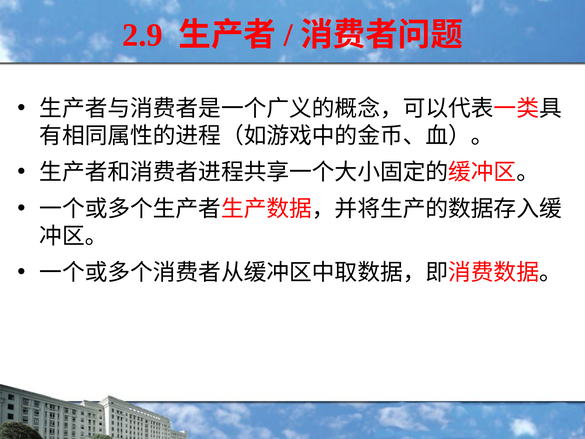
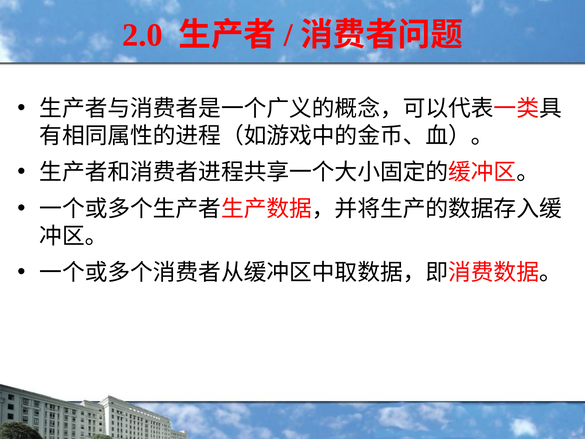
2.9: 2.9 -> 2.0 (142, 35)
